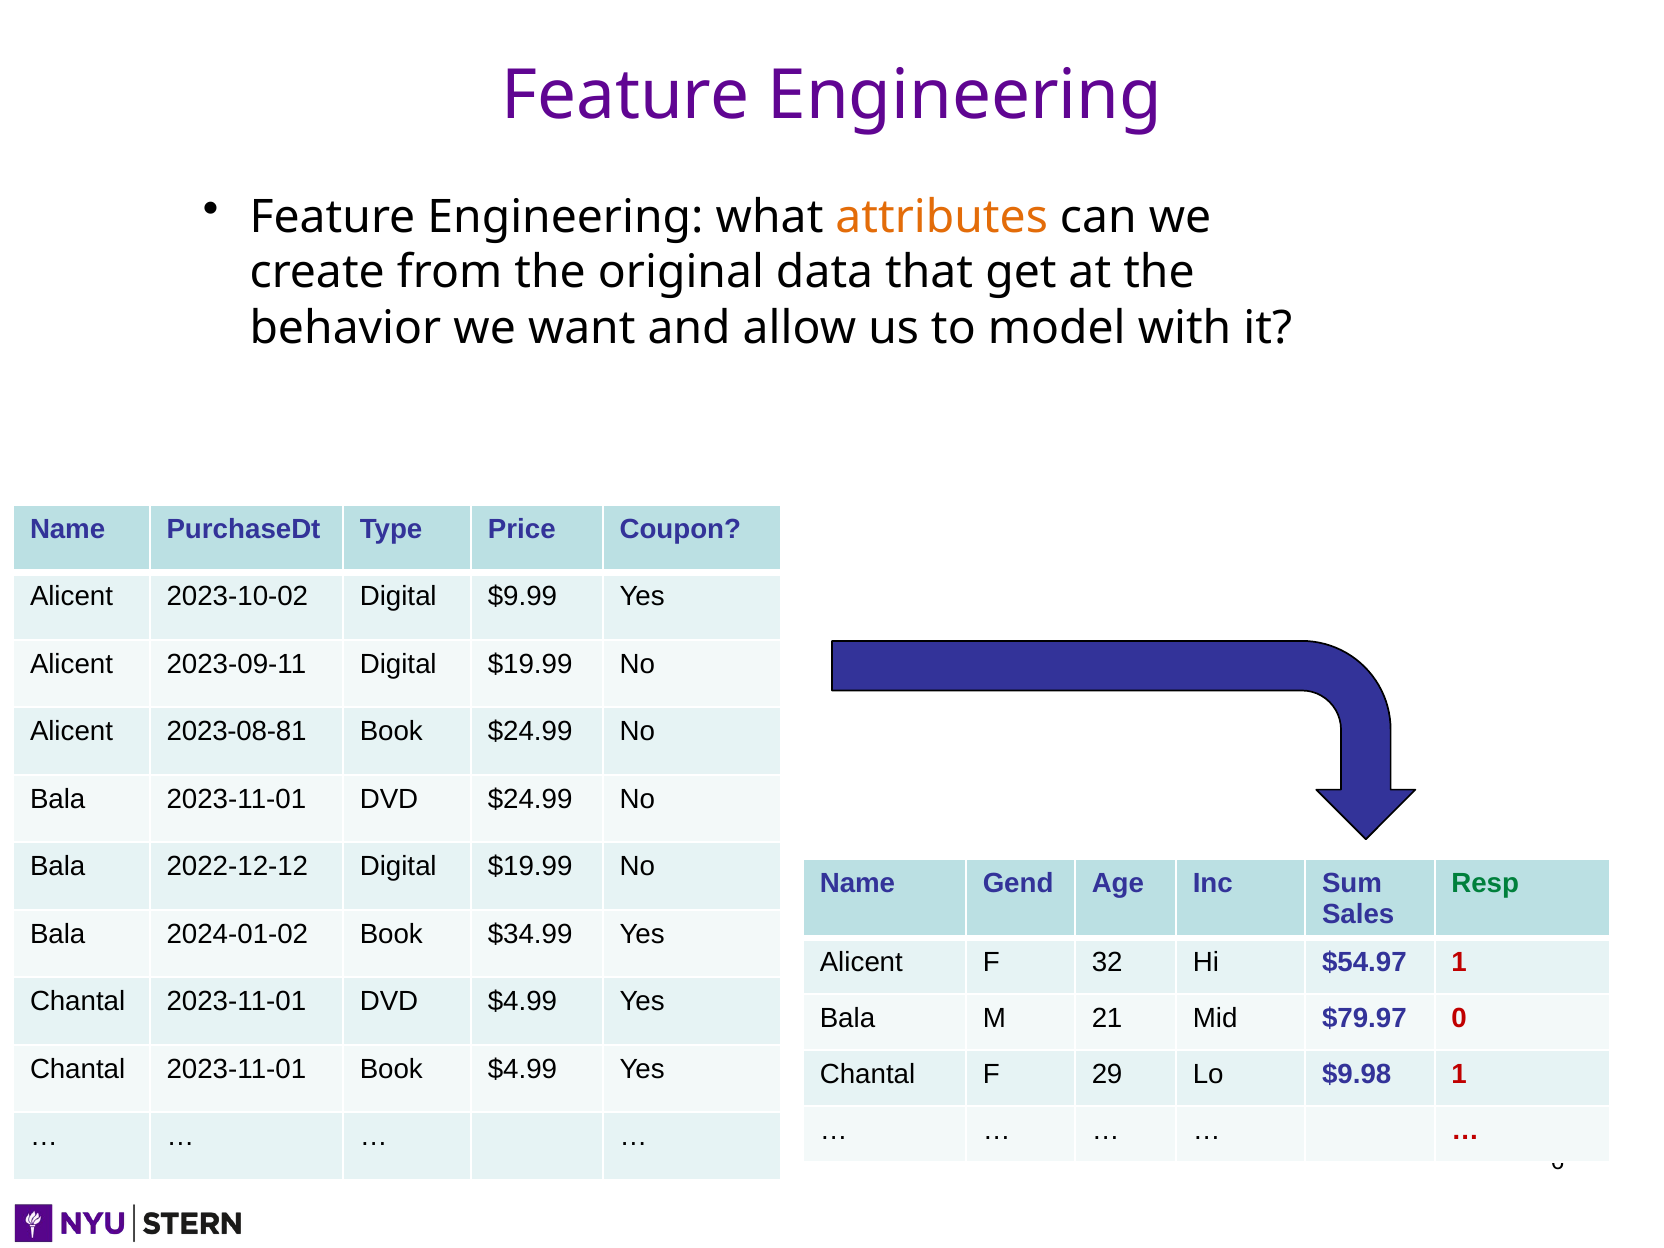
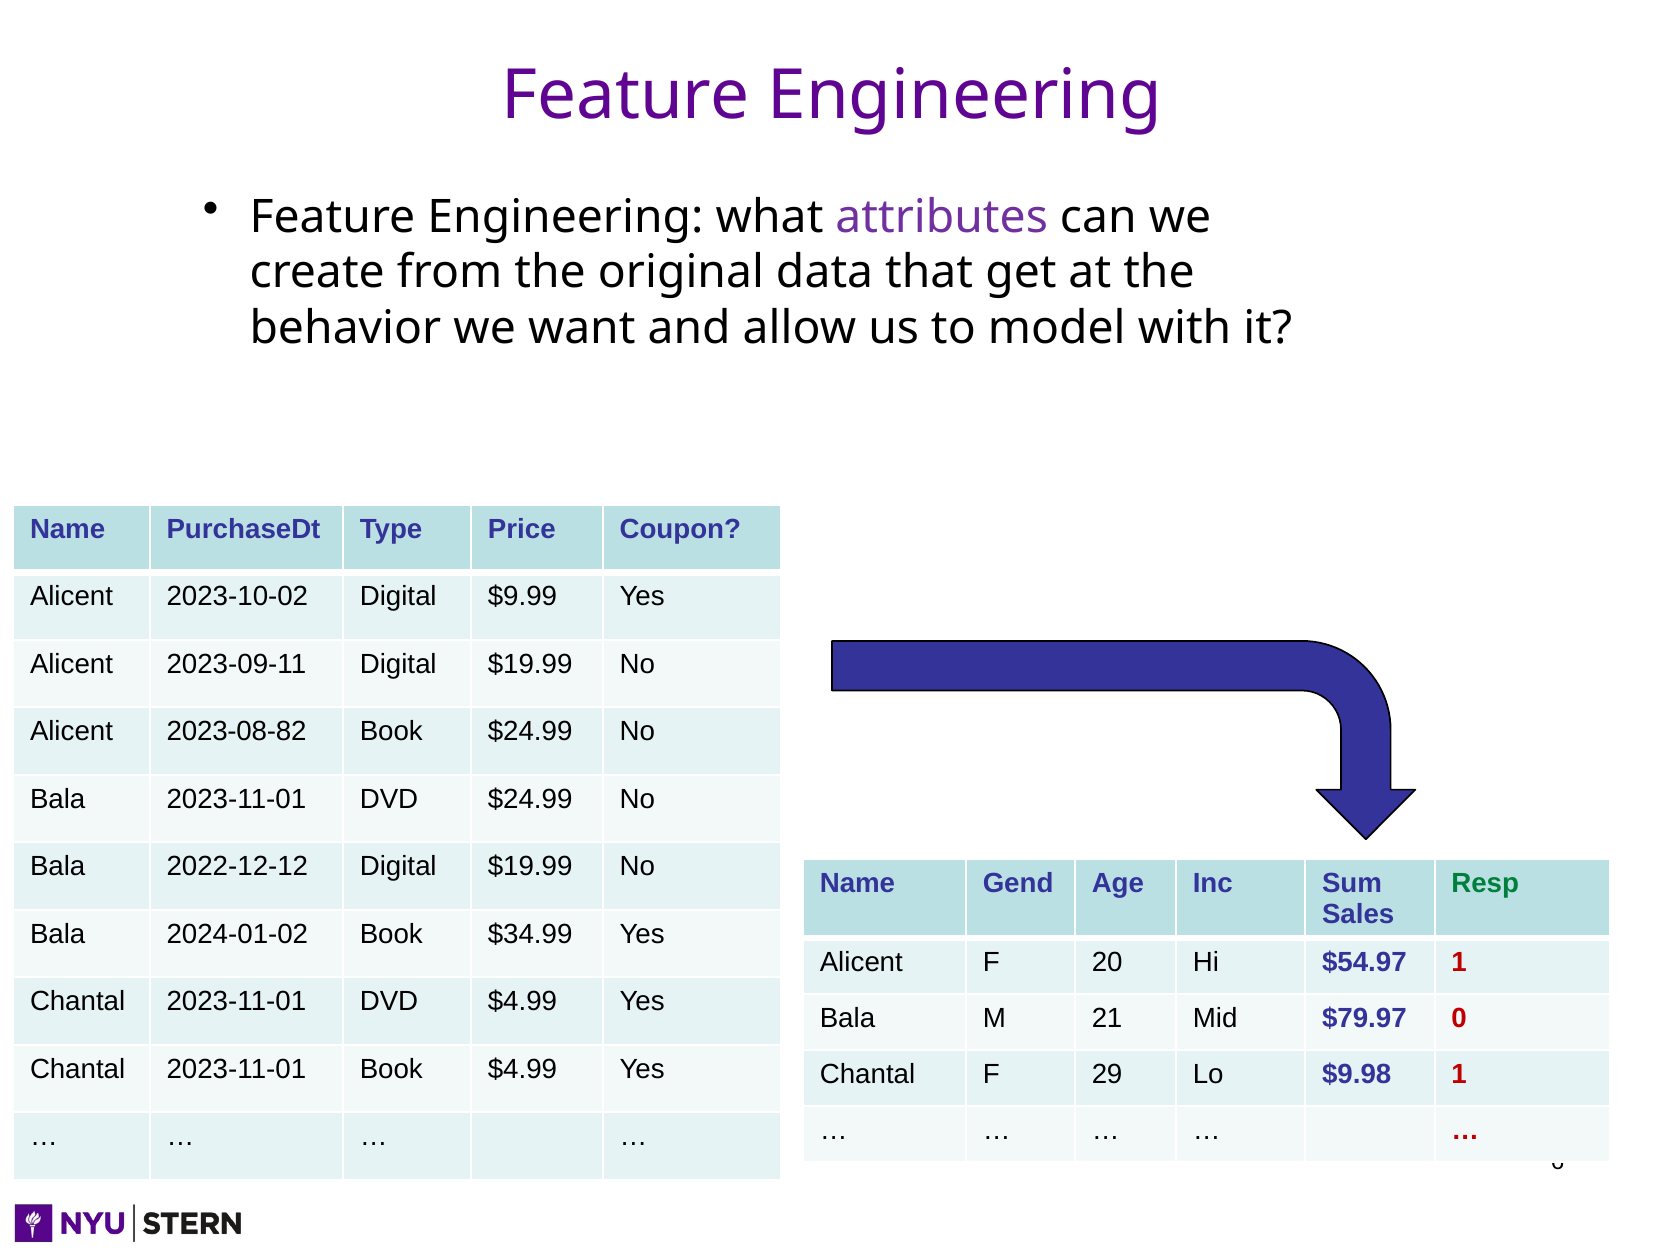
attributes colour: orange -> purple (942, 217)
2023-08-81: 2023-08-81 -> 2023-08-82 (237, 732)
32: 32 -> 20 (1107, 962)
